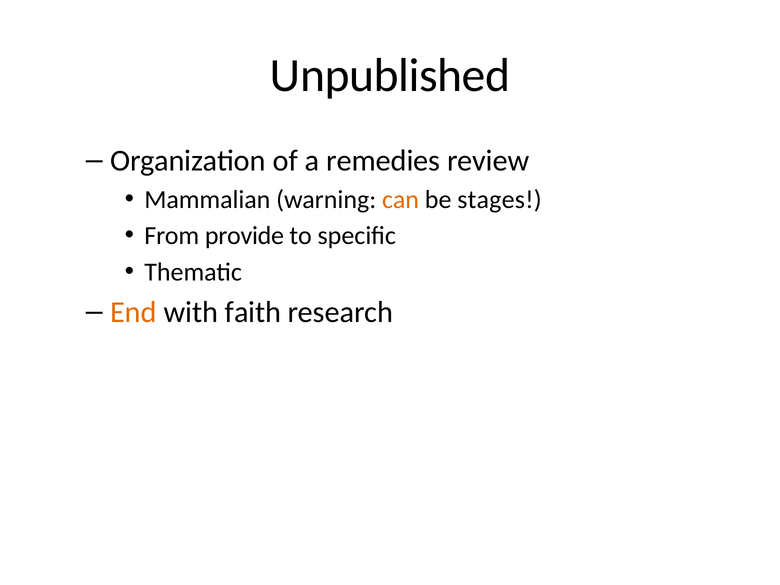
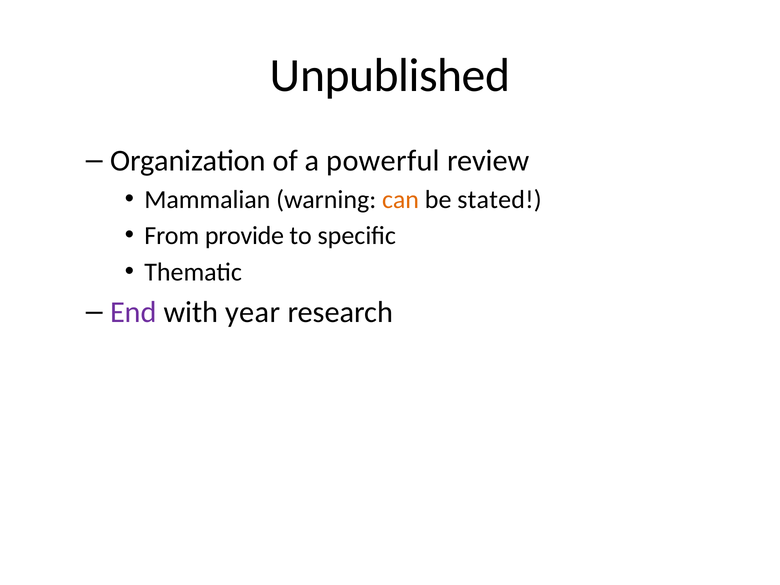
remedies: remedies -> powerful (383, 161)
stages: stages -> stated (500, 199)
End colour: orange -> purple (133, 312)
faith: faith -> year (253, 312)
